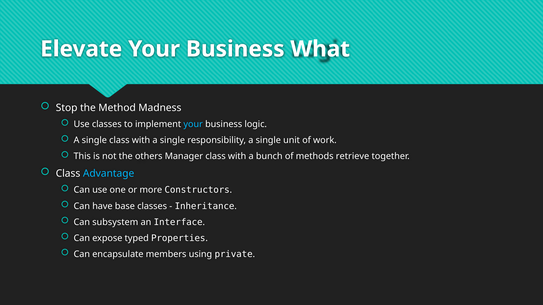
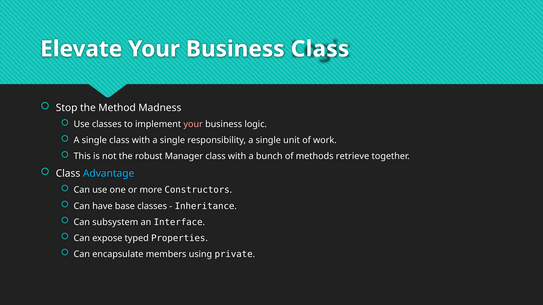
Business What: What -> Class (320, 49)
your colour: light blue -> pink (193, 124)
others: others -> robust (149, 157)
